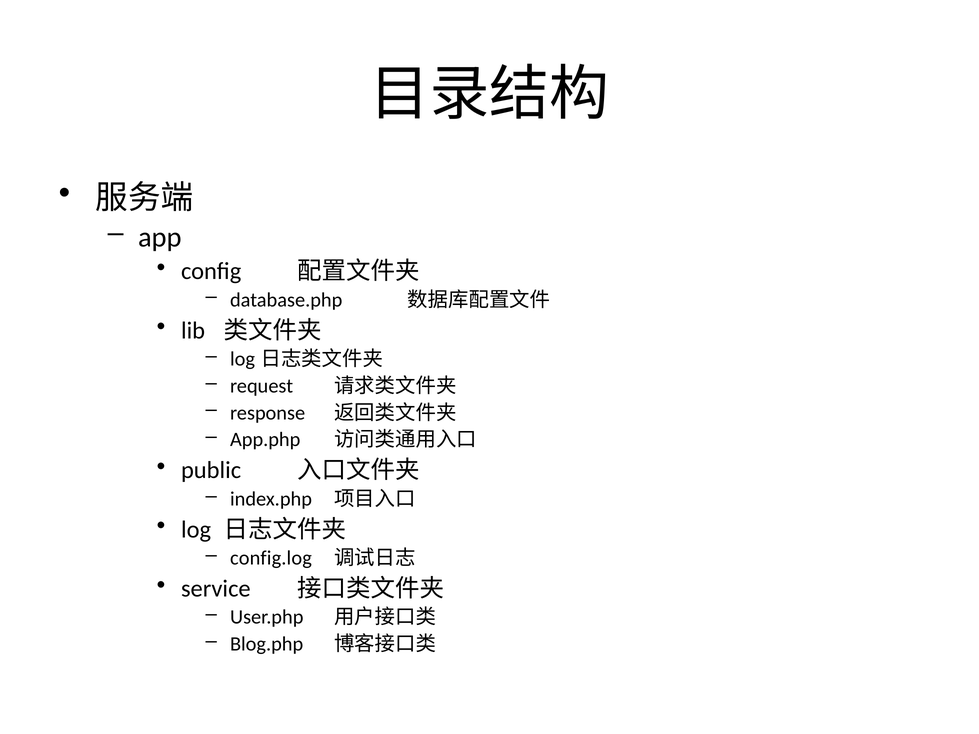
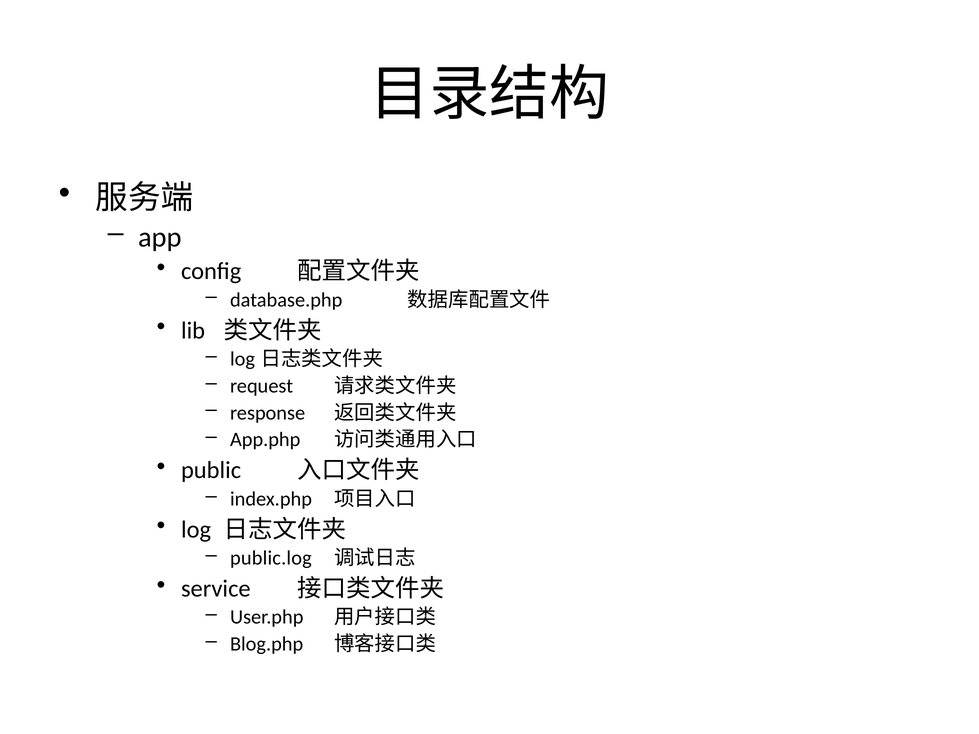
config.log: config.log -> public.log (271, 558)
